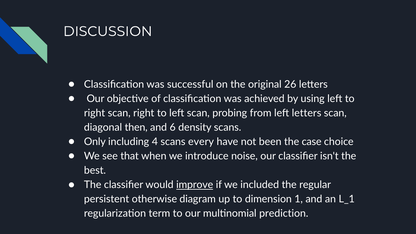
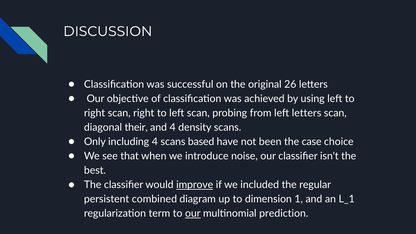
then: then -> their (136, 127)
and 6: 6 -> 4 (173, 127)
every: every -> based (201, 142)
otherwise: otherwise -> combined (154, 199)
our underline: none -> present (193, 213)
